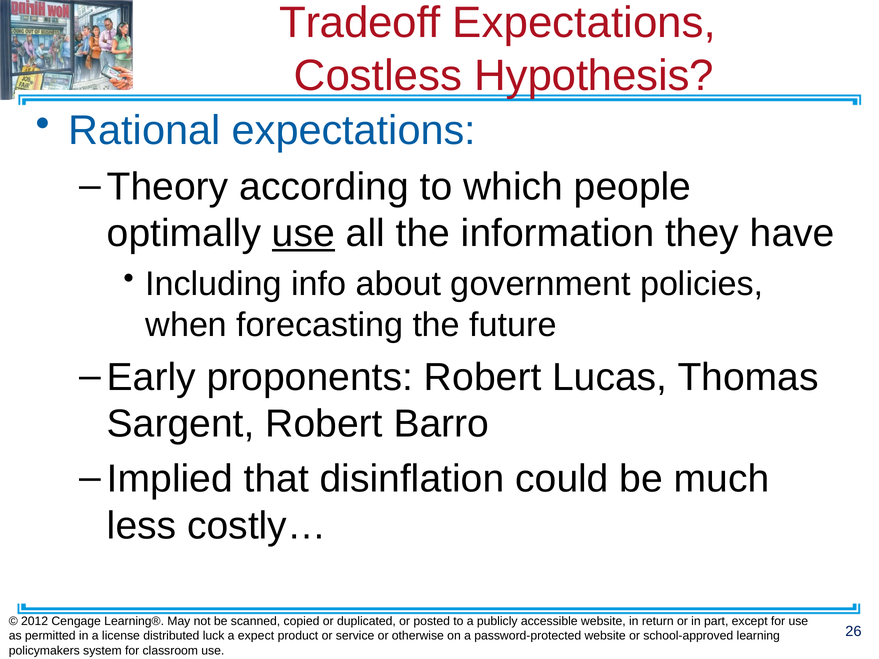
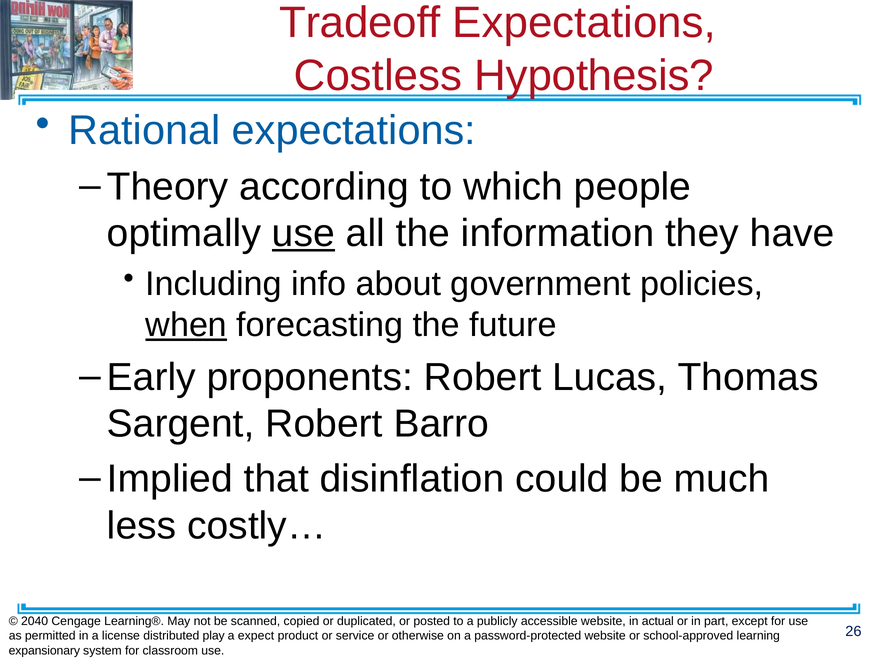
when underline: none -> present (186, 325)
2012: 2012 -> 2040 (35, 621)
return: return -> actual (658, 621)
luck: luck -> play (214, 636)
policymakers: policymakers -> expansionary (44, 651)
